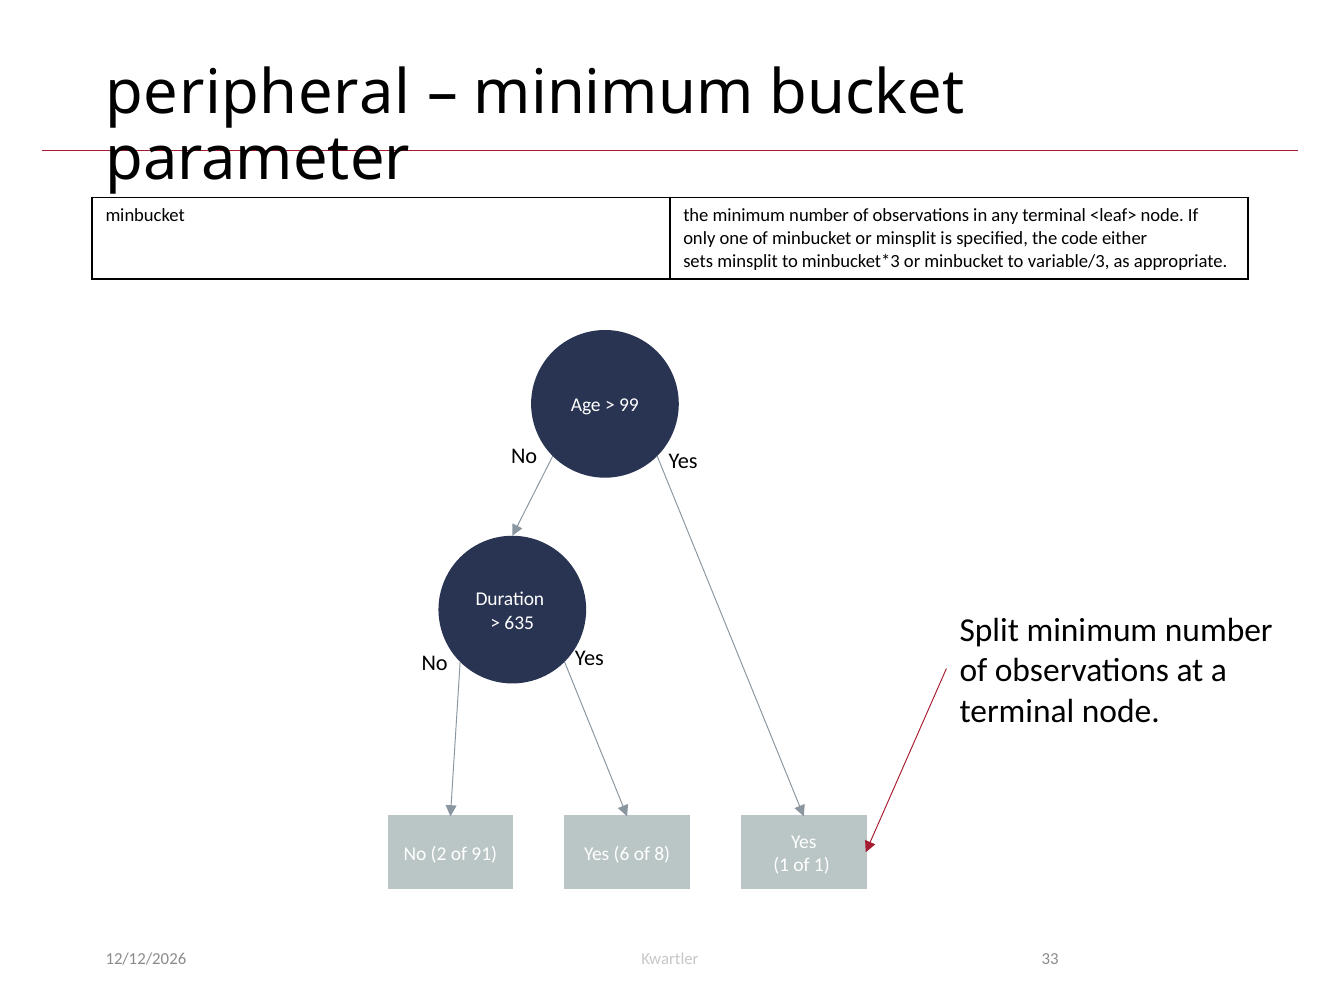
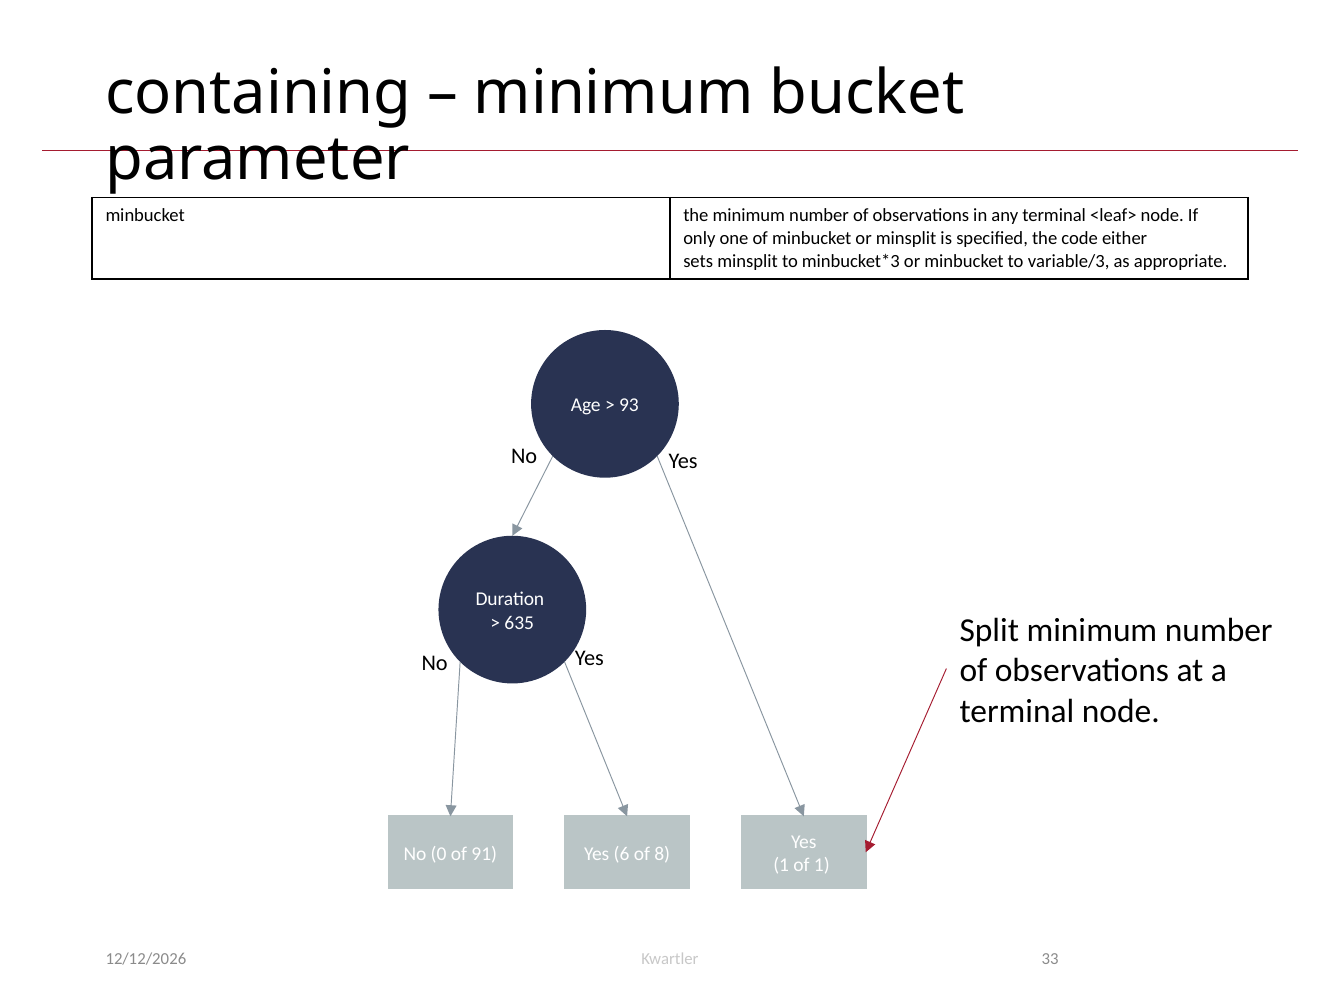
peripheral: peripheral -> containing (258, 93)
99: 99 -> 93 (629, 405)
2: 2 -> 0 (439, 854)
